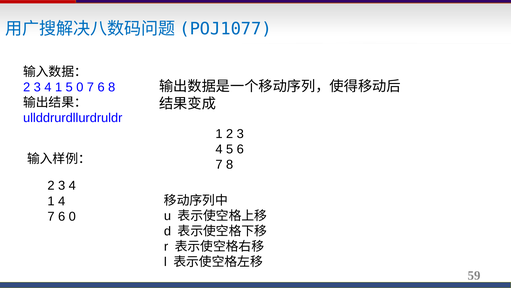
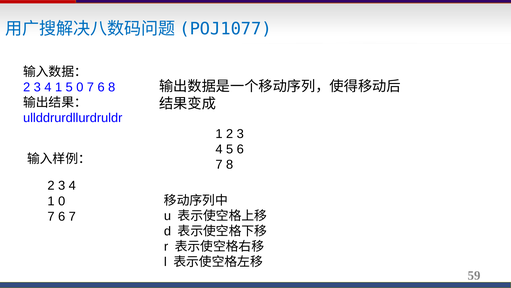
1 4: 4 -> 0 (62, 201)
7 6 0: 0 -> 7 (72, 216)
